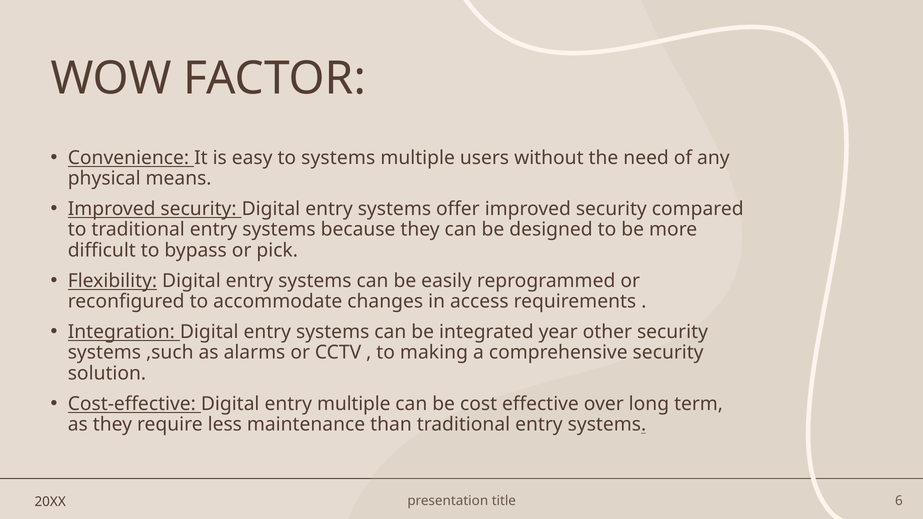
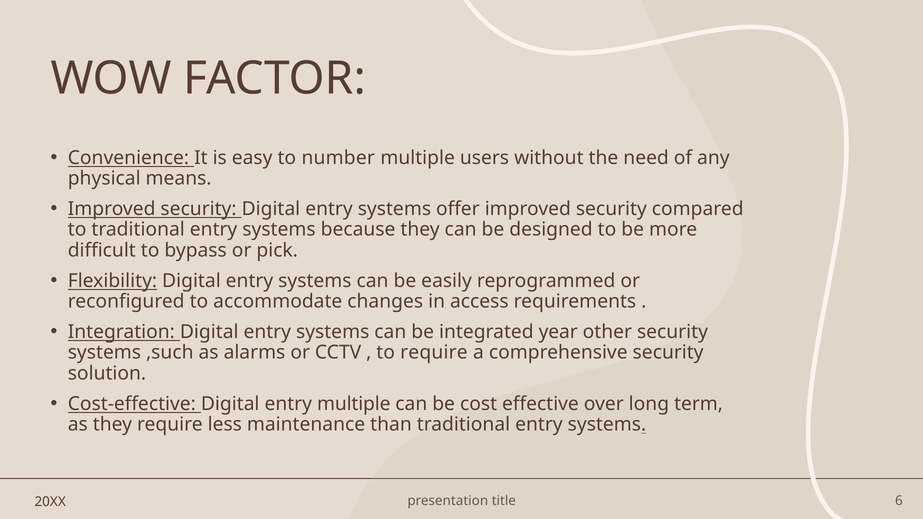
to systems: systems -> number (338, 158)
to making: making -> require (434, 353)
